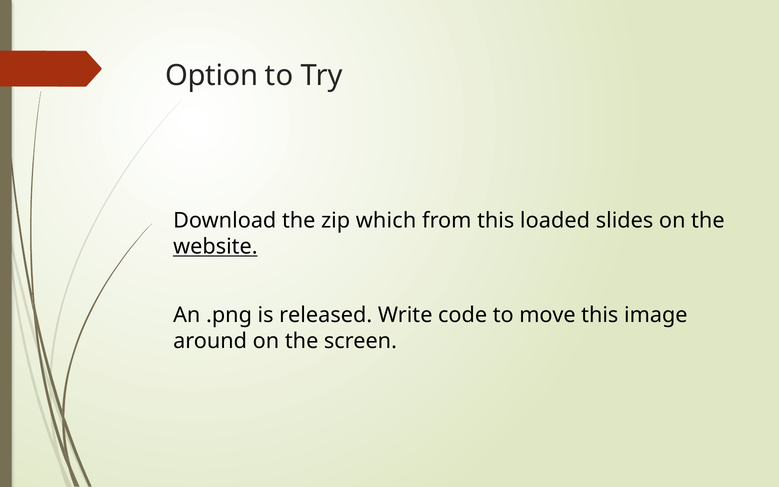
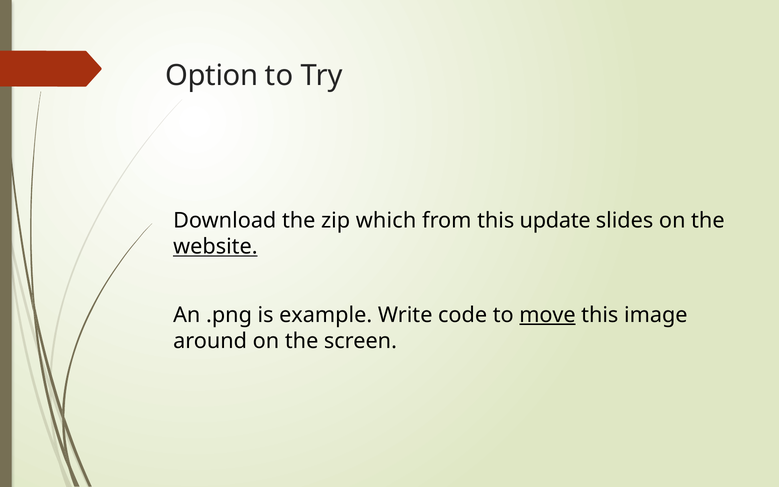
loaded: loaded -> update (555, 221)
released: released -> example (326, 315)
move underline: none -> present (547, 315)
